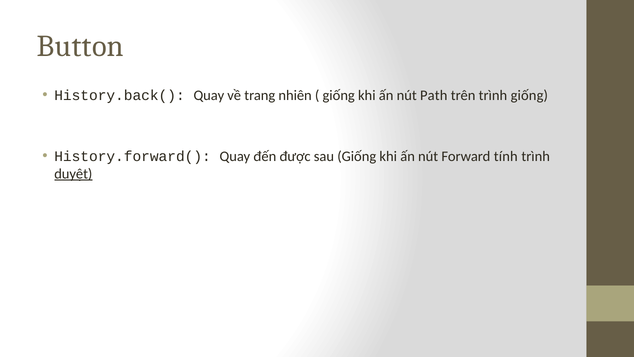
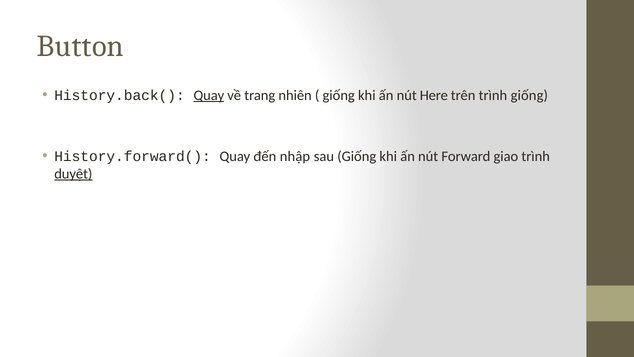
Quay underline: none -> present (209, 95)
Path: Path -> Here (434, 95)
được: được -> nhập (295, 156)
tính: tính -> giao (506, 156)
